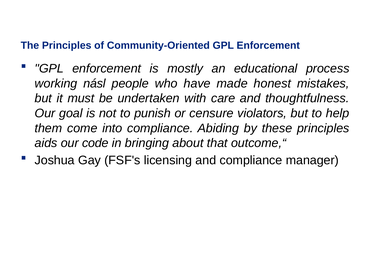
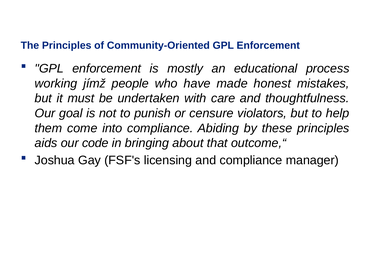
násl: násl -> jímž (95, 84)
